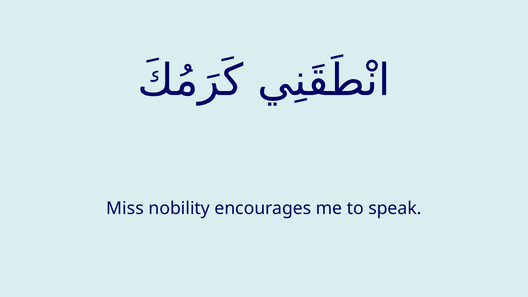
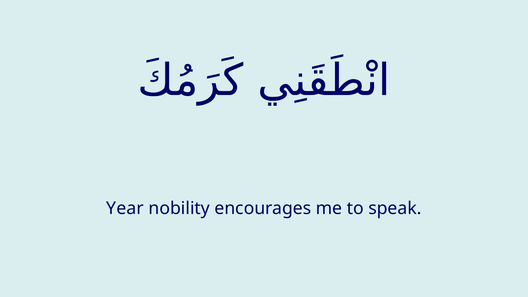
Miss: Miss -> Year (125, 208)
